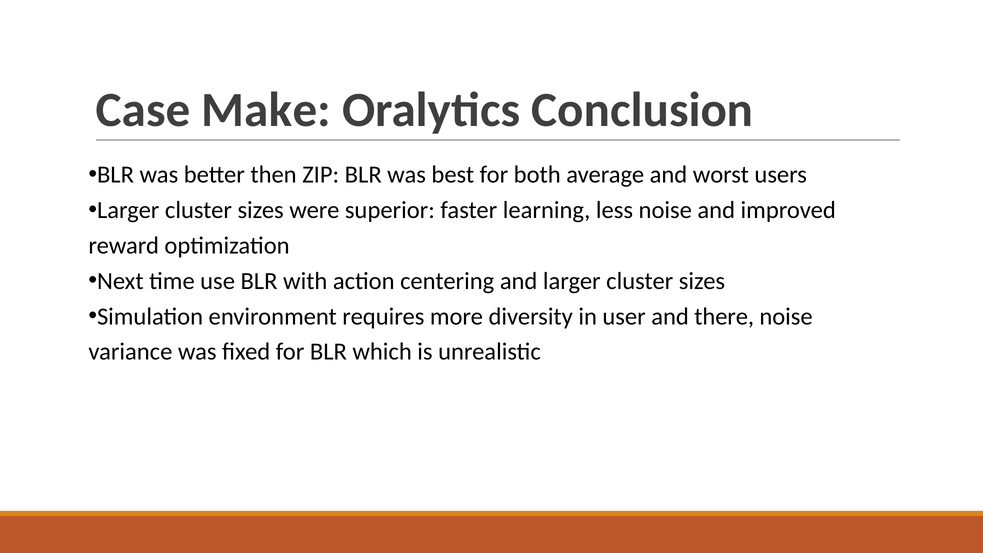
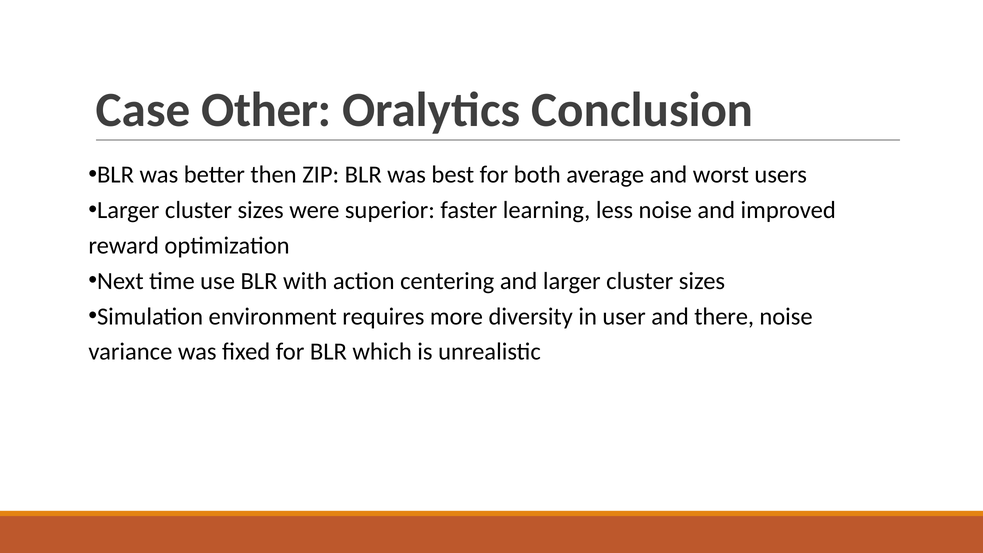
Make: Make -> Other (266, 110)
